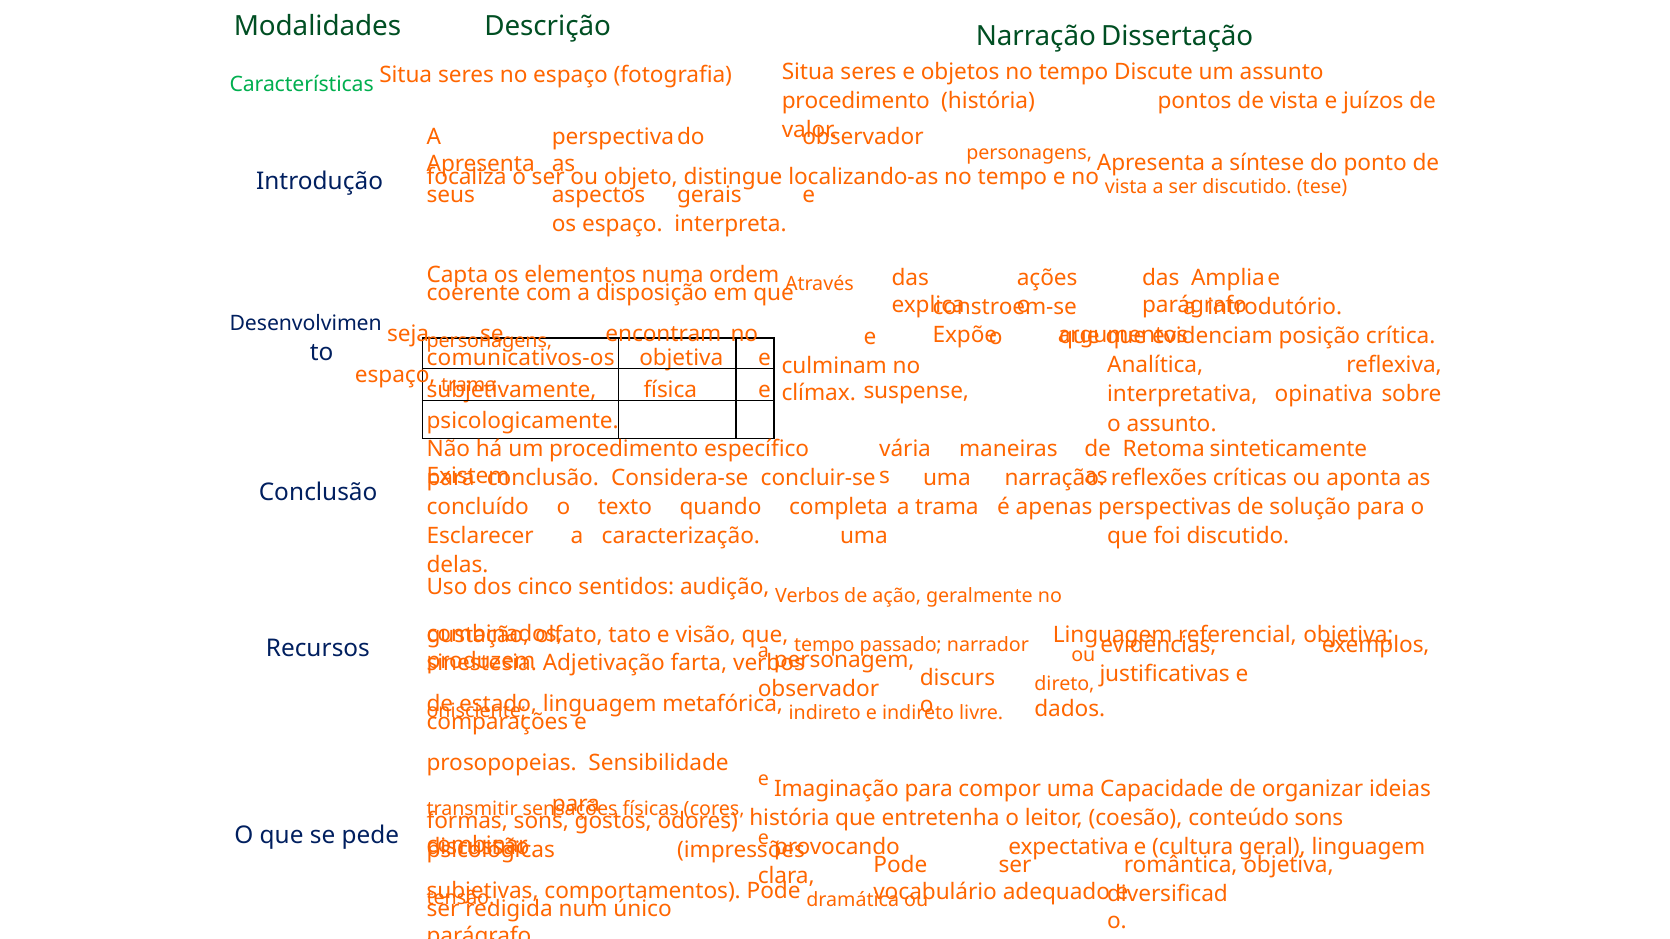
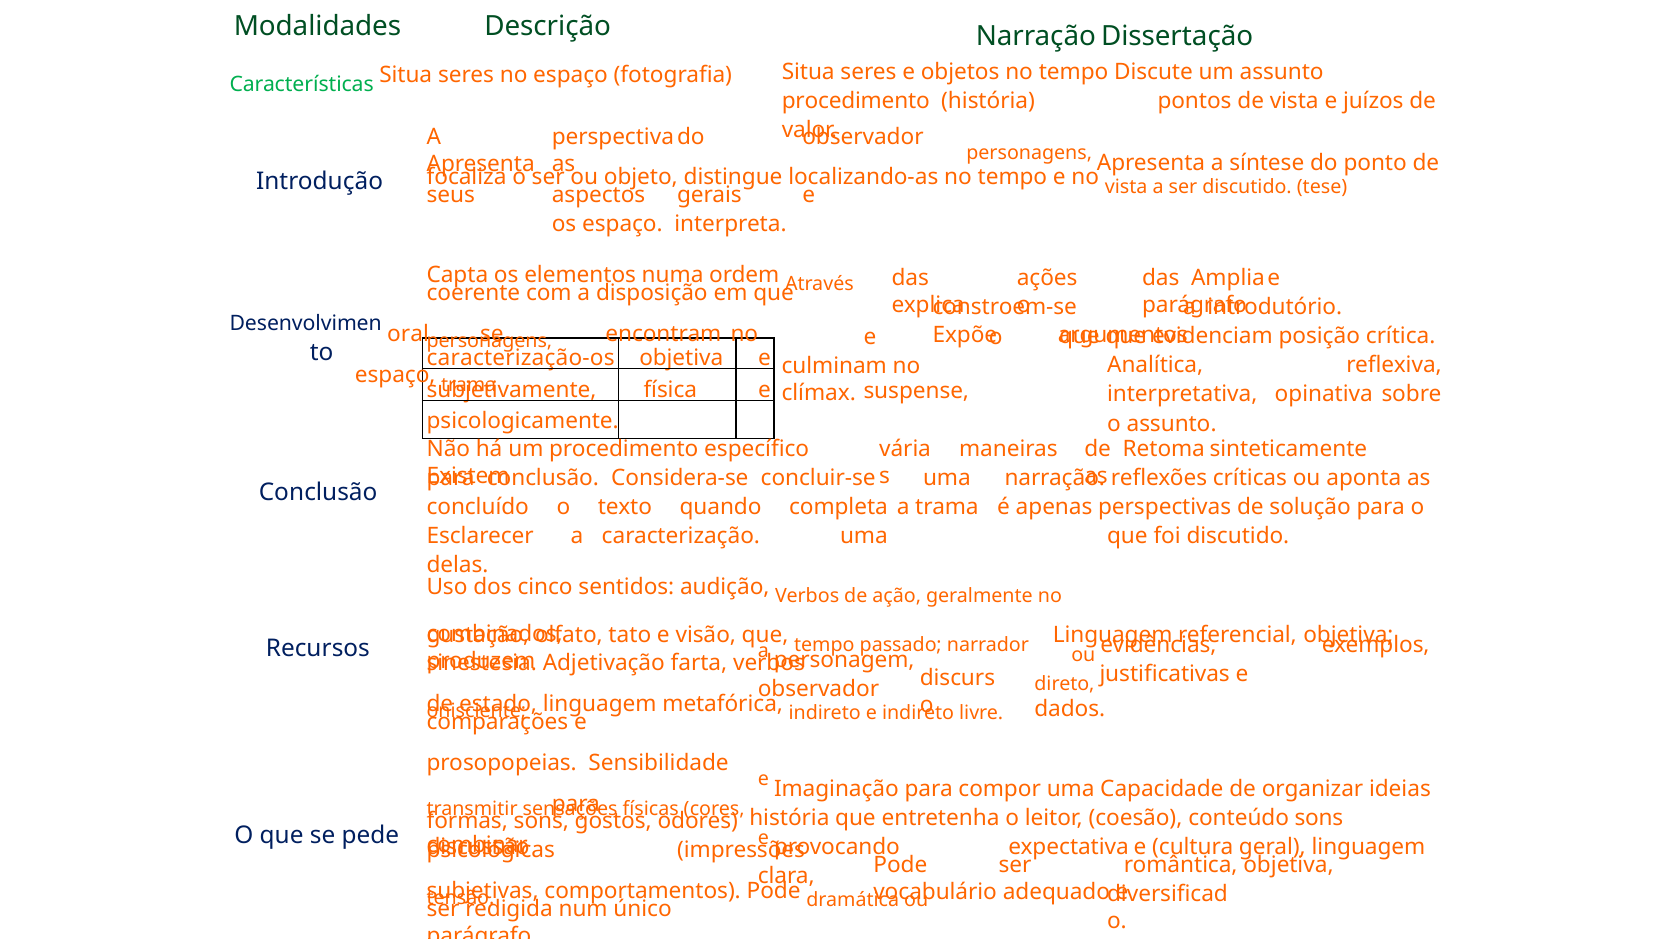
seja: seja -> oral (408, 334)
comunicativos-os: comunicativos-os -> caracterização-os (521, 358)
